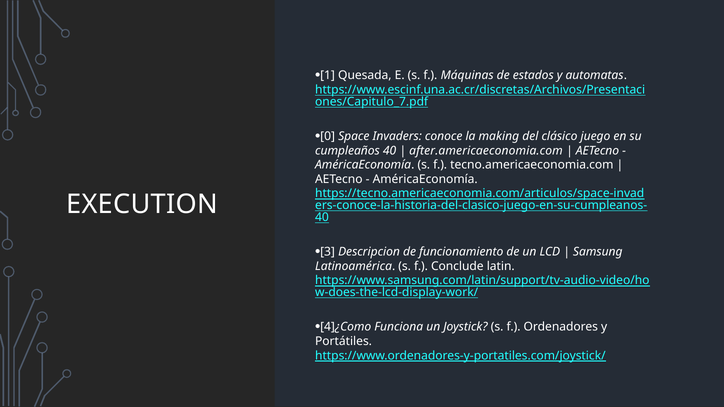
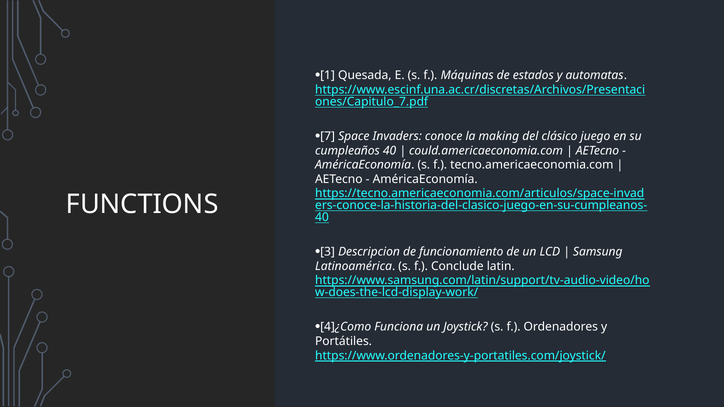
0: 0 -> 7 (328, 136)
after.americaeconomia.com: after.americaeconomia.com -> could.americaeconomia.com (486, 151)
EXECUTION: EXECUTION -> FUNCTIONS (142, 204)
